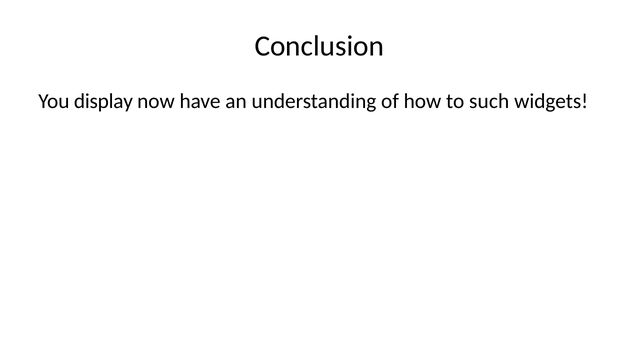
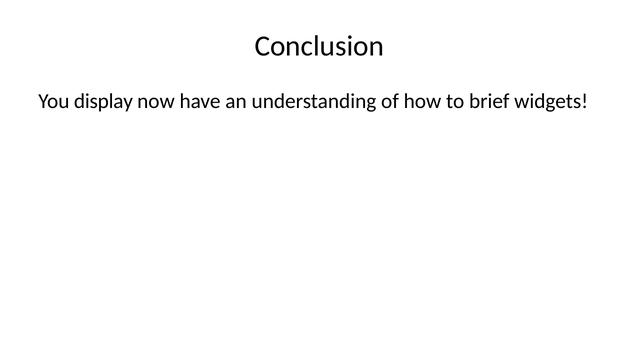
such: such -> brief (489, 101)
